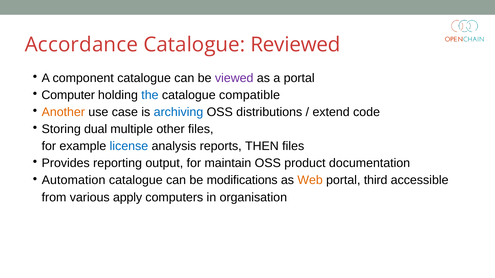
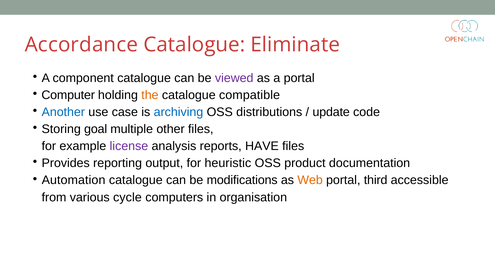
Reviewed: Reviewed -> Eliminate (295, 45)
the colour: blue -> orange (150, 95)
Another colour: orange -> blue (63, 112)
extend: extend -> update (331, 112)
dual: dual -> goal (96, 129)
license colour: blue -> purple (129, 146)
THEN: THEN -> HAVE (262, 146)
maintain: maintain -> heuristic (228, 163)
apply: apply -> cycle (127, 198)
